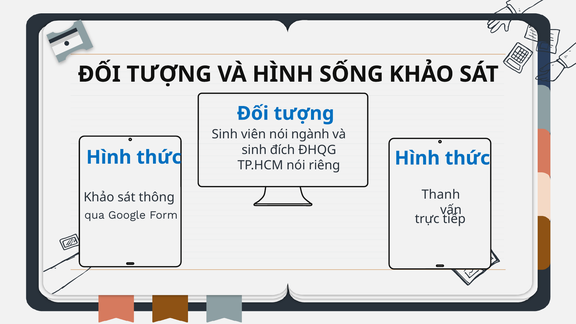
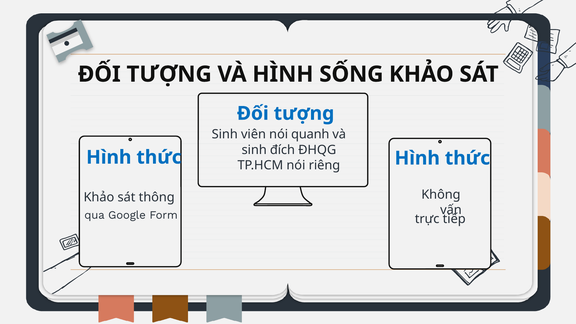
ngành: ngành -> quanh (310, 134)
Thanh: Thanh -> Không (441, 194)
